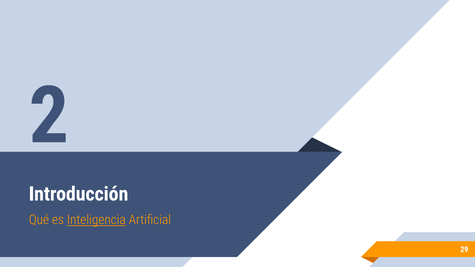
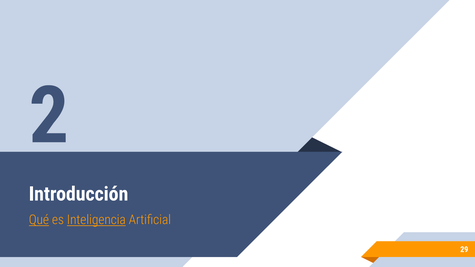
Qué underline: none -> present (39, 220)
